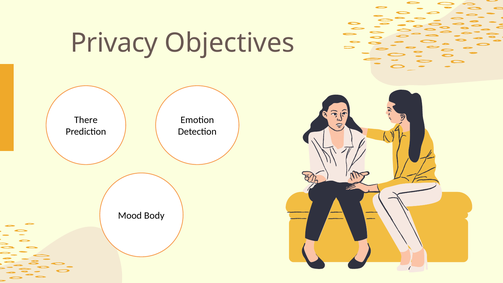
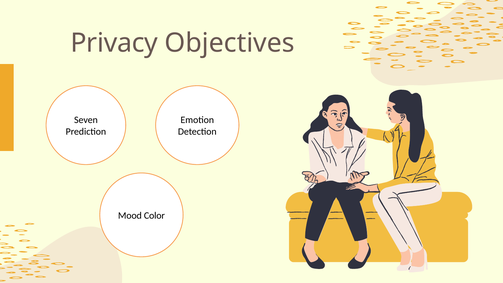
There: There -> Seven (86, 120)
Body: Body -> Color (154, 216)
